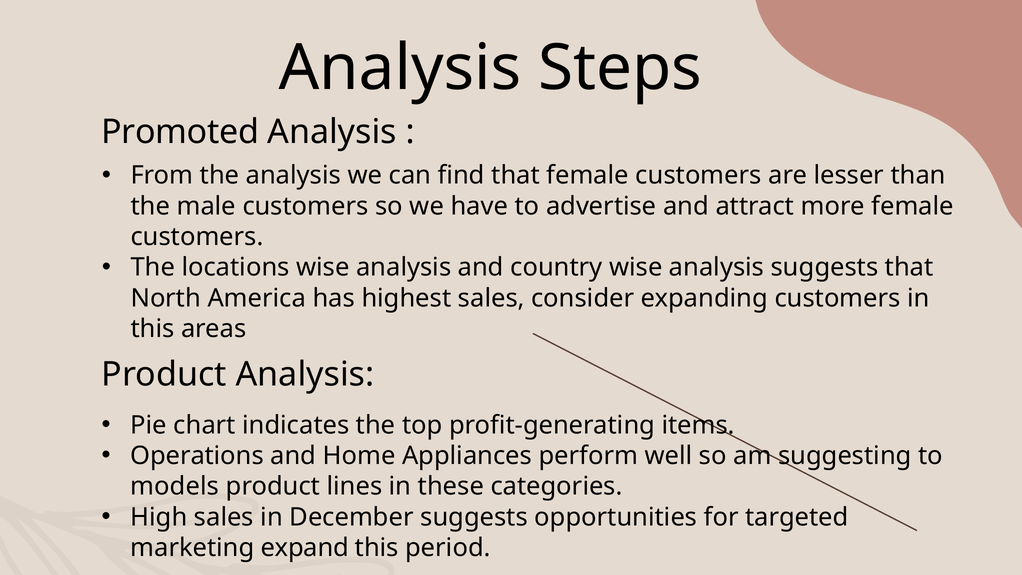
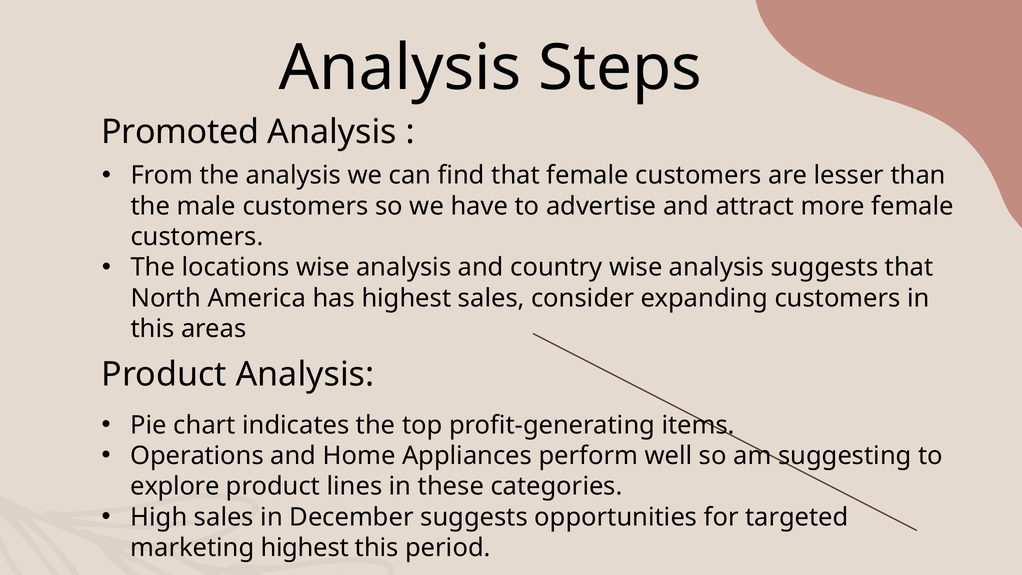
models: models -> explore (175, 486)
marketing expand: expand -> highest (305, 548)
